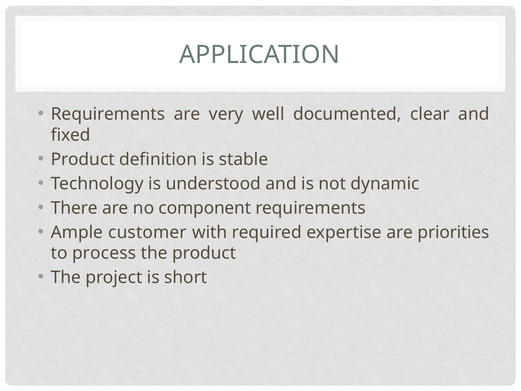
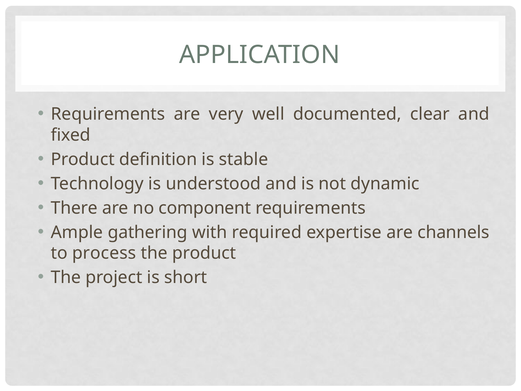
customer: customer -> gathering (148, 232)
priorities: priorities -> channels (454, 232)
